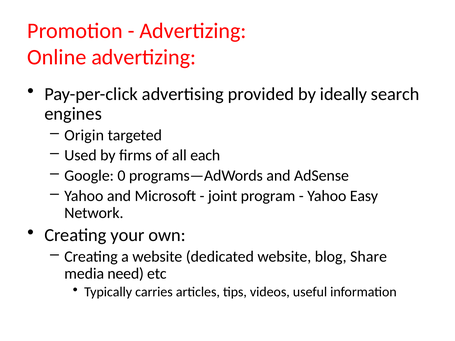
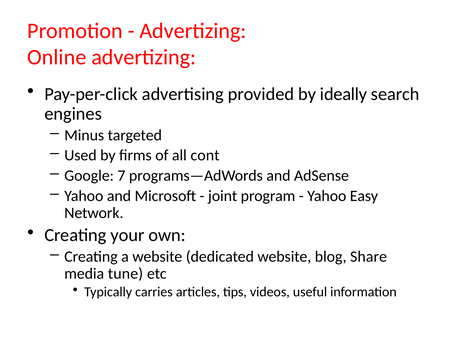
Origin: Origin -> Minus (84, 135)
each: each -> cont (205, 156)
0: 0 -> 7 (121, 176)
need: need -> tune (125, 274)
